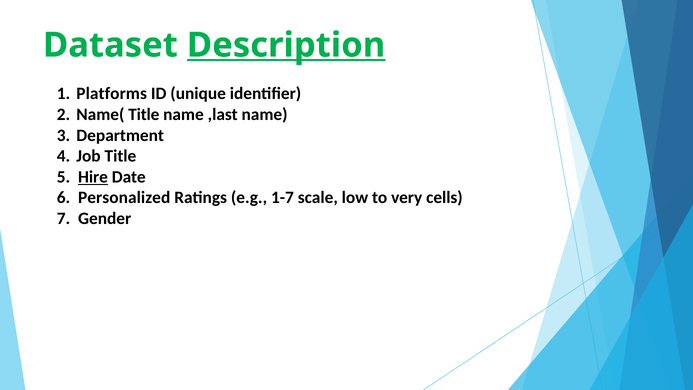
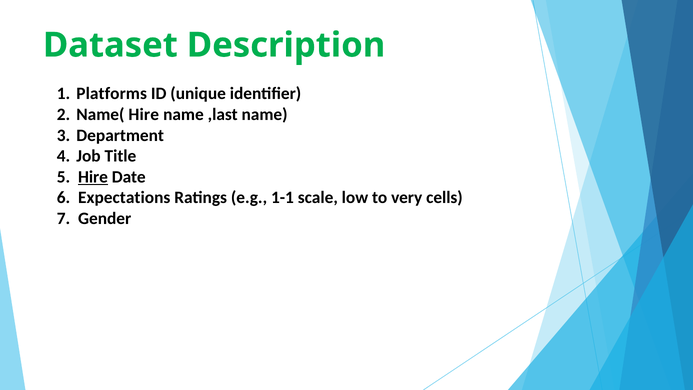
Description underline: present -> none (286, 45)
Name( Title: Title -> Hire (144, 114)
Personalized: Personalized -> Expectations (124, 198)
1-7: 1-7 -> 1-1 (282, 198)
